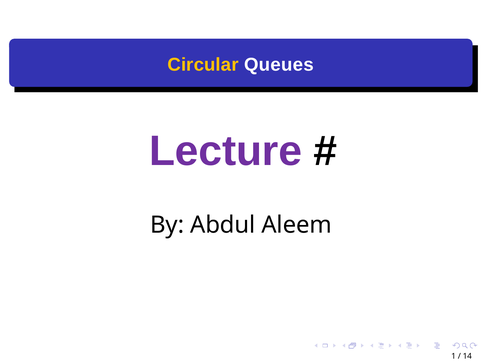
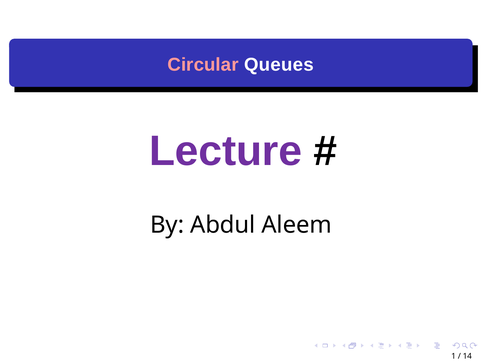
Circular colour: yellow -> pink (203, 65)
